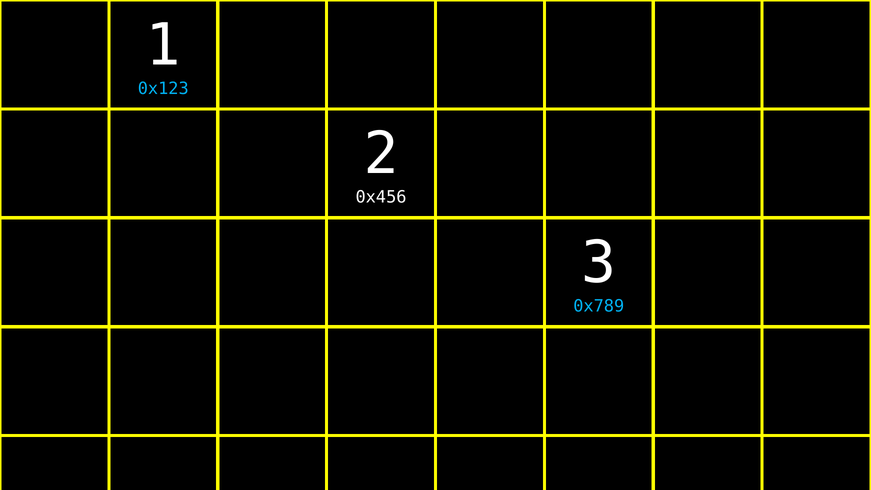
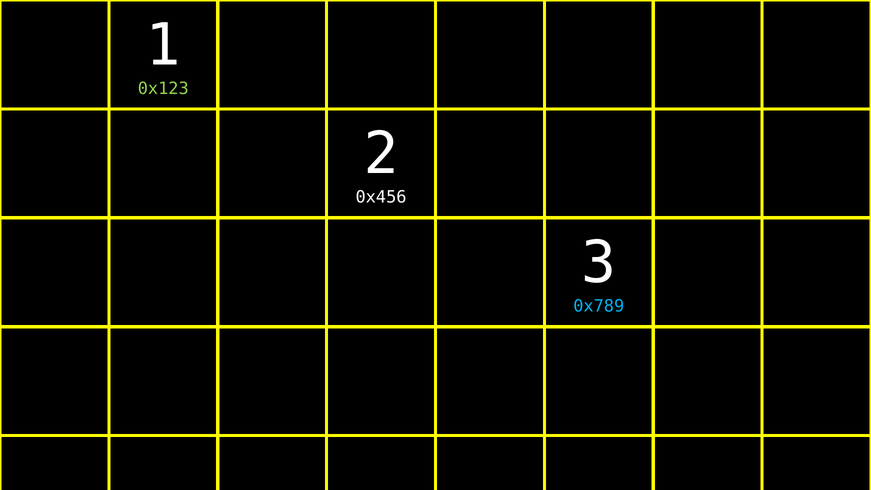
0x123 colour: light blue -> light green (163, 88)
